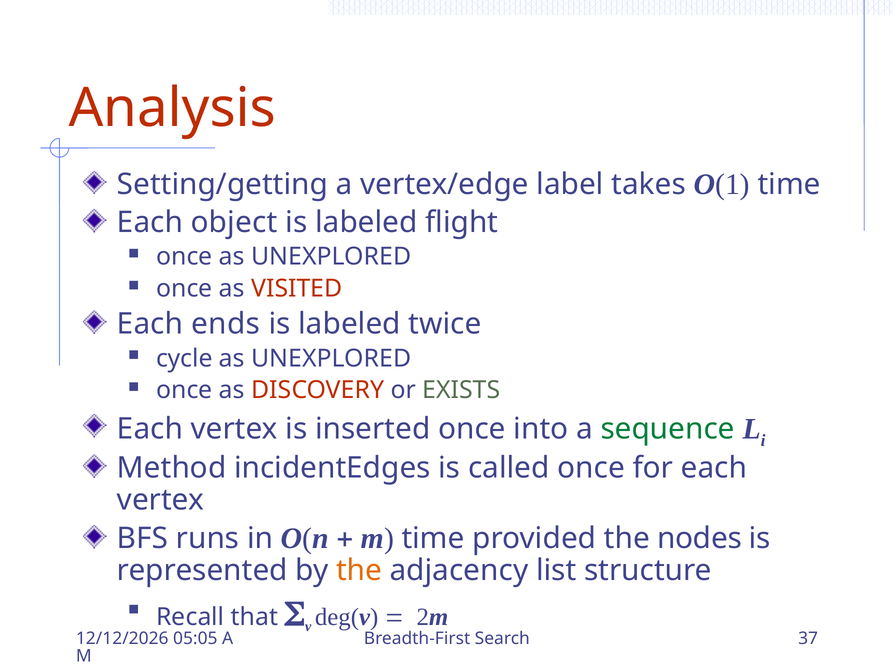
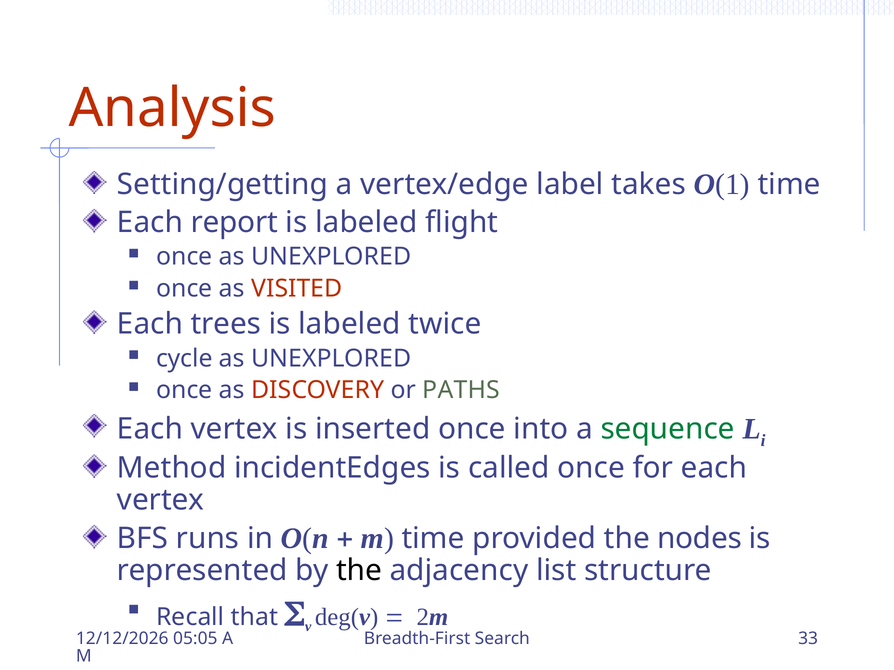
object: object -> report (234, 222)
ends: ends -> trees (226, 324)
EXISTS: EXISTS -> PATHS (461, 390)
the colour: orange -> black (359, 571)
37: 37 -> 33 (808, 639)
